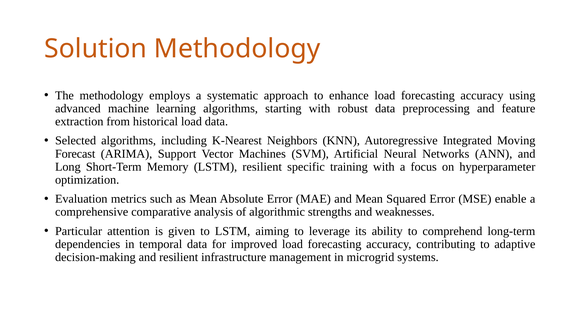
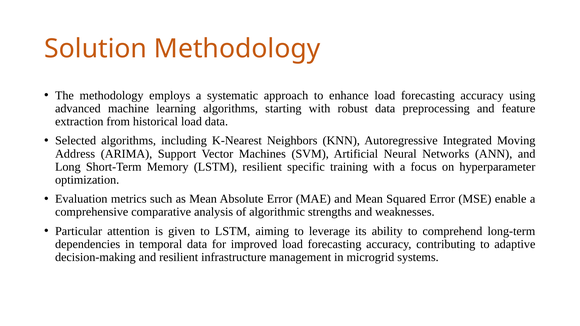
Forecast: Forecast -> Address (75, 154)
